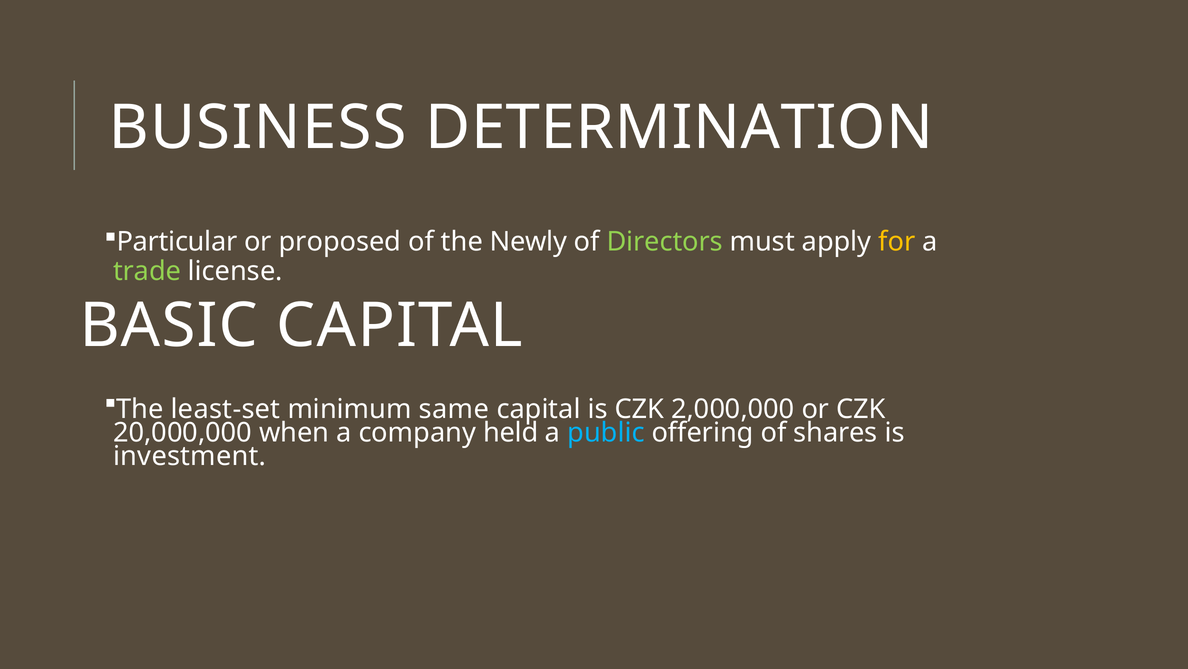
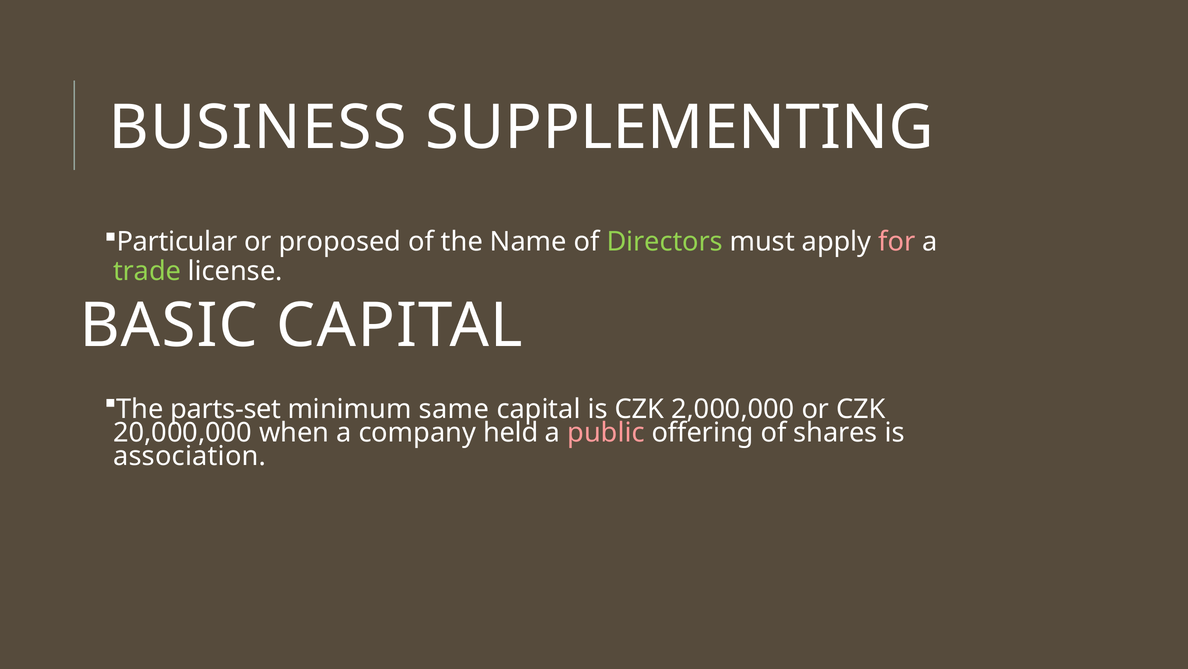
DETERMINATION: DETERMINATION -> SUPPLEMENTING (679, 127)
Newly: Newly -> Name (528, 242)
for colour: yellow -> pink (897, 242)
least-set: least-set -> parts-set (226, 409)
public colour: light blue -> pink (606, 432)
investment: investment -> association (190, 456)
